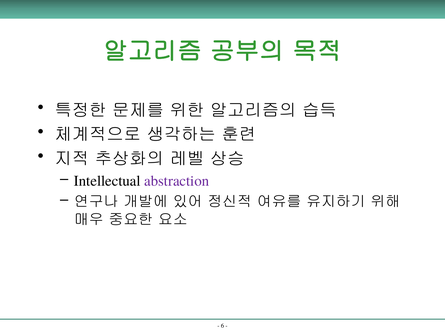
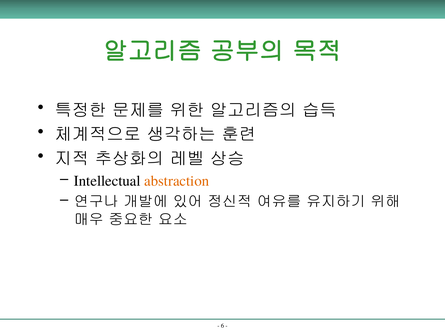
abstraction colour: purple -> orange (177, 181)
